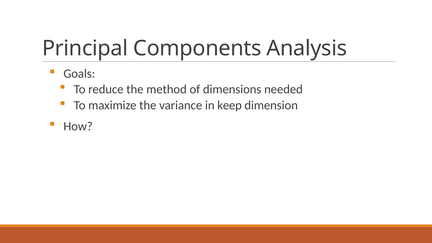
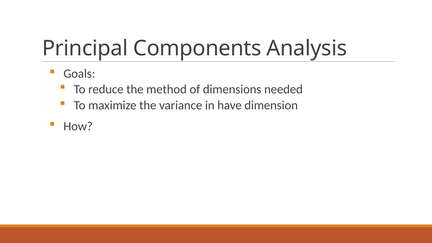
keep: keep -> have (230, 105)
